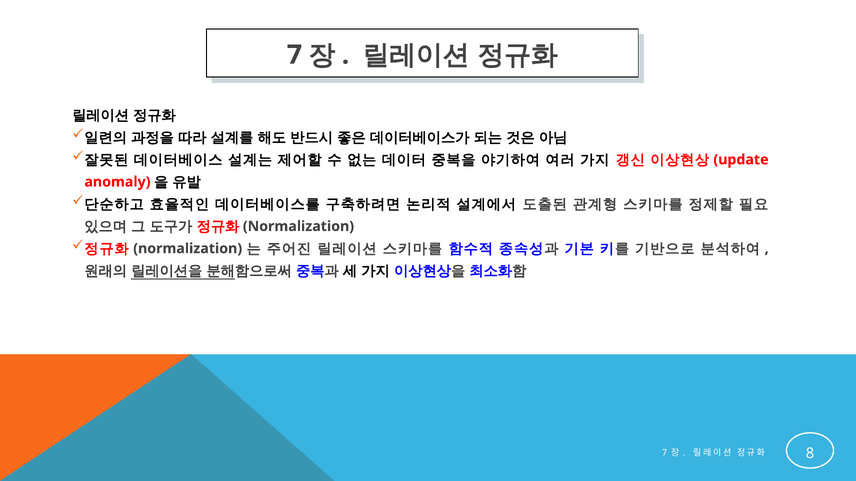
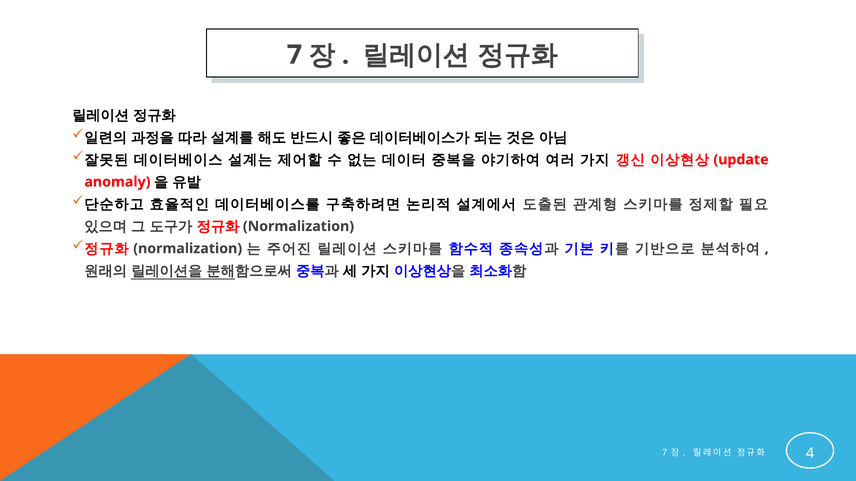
8: 8 -> 4 (810, 454)
